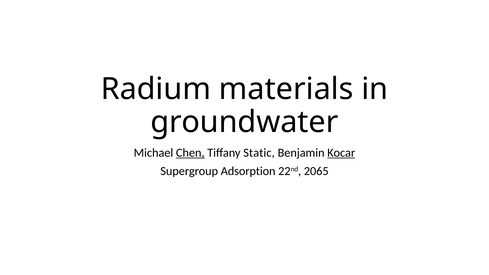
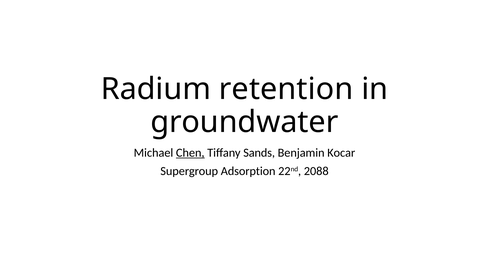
materials: materials -> retention (286, 89)
Static: Static -> Sands (259, 153)
Kocar underline: present -> none (341, 153)
2065: 2065 -> 2088 (316, 171)
